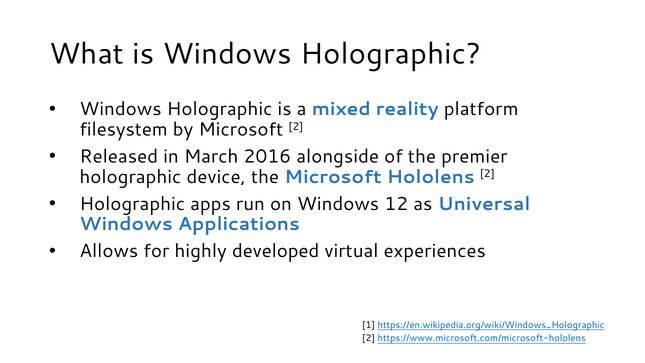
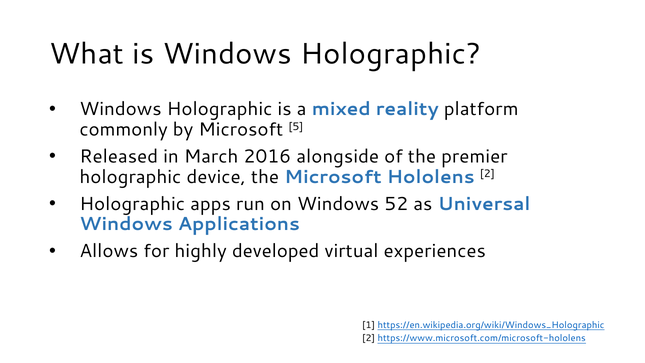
filesystem: filesystem -> commonly (124, 129)
Microsoft 2: 2 -> 5 (296, 126)
12: 12 -> 52 (396, 204)
